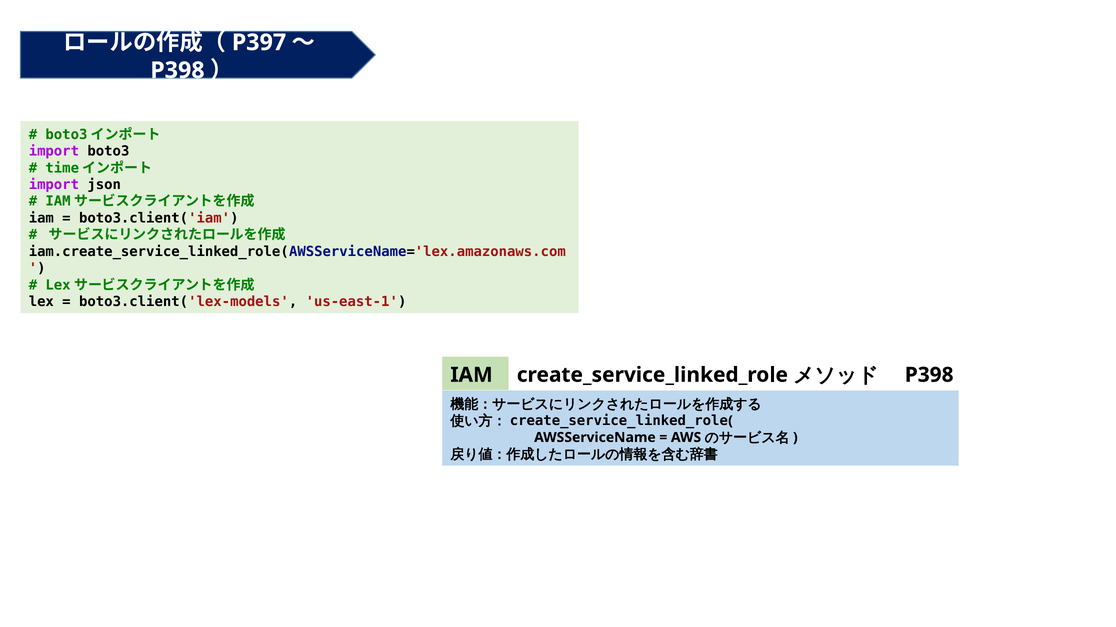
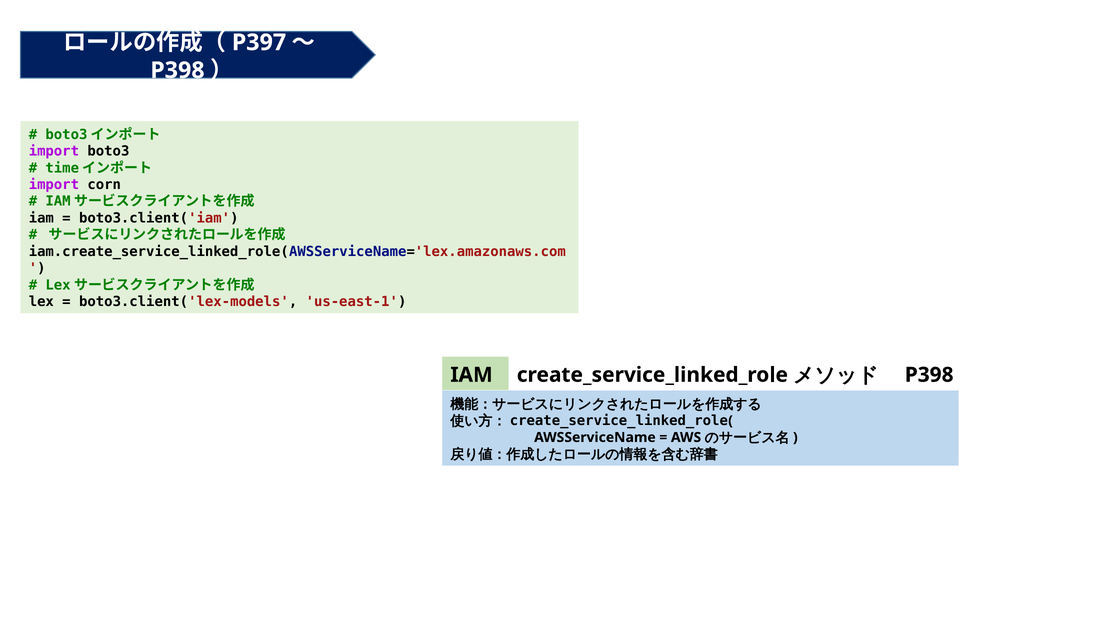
json: json -> corn (104, 185)
